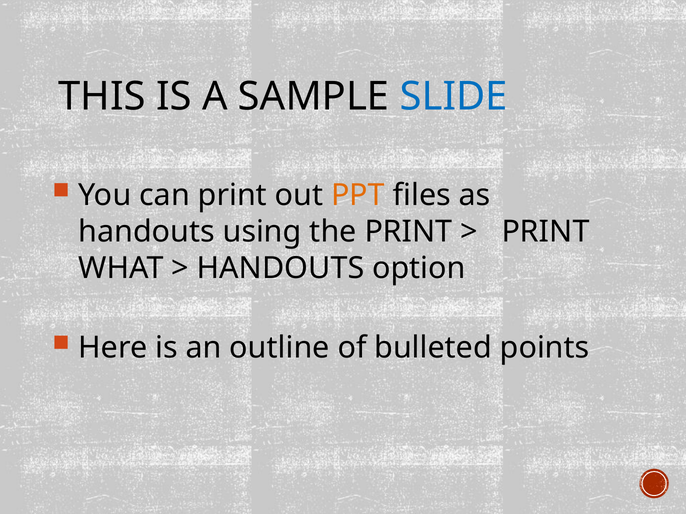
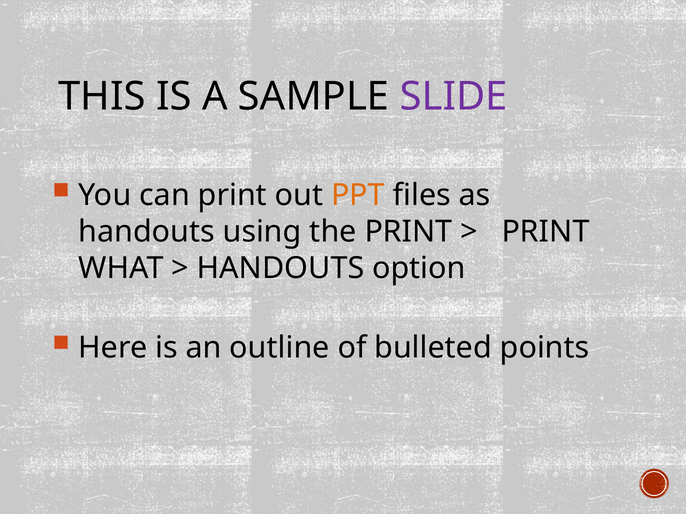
SLIDE colour: blue -> purple (454, 96)
